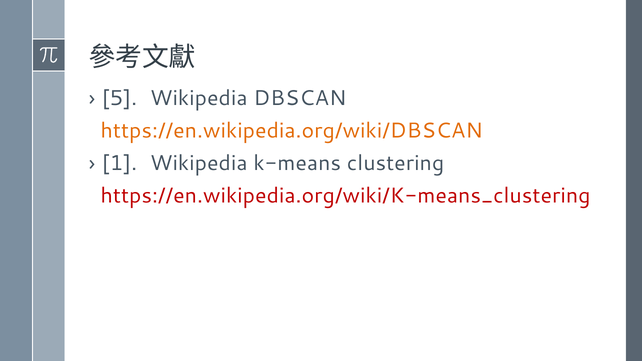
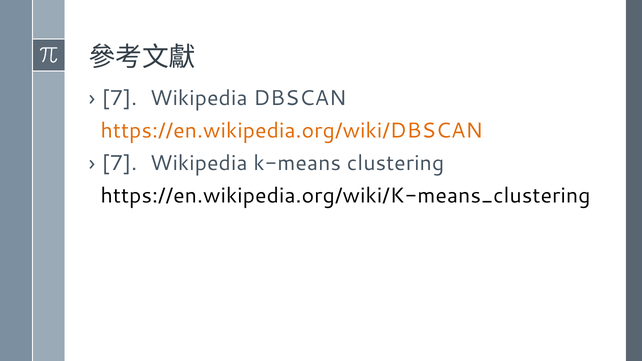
5: 5 -> 7 (119, 98)
1: 1 -> 7 (119, 163)
https://en.wikipedia.org/wiki/K-means_clustering colour: red -> black (345, 196)
